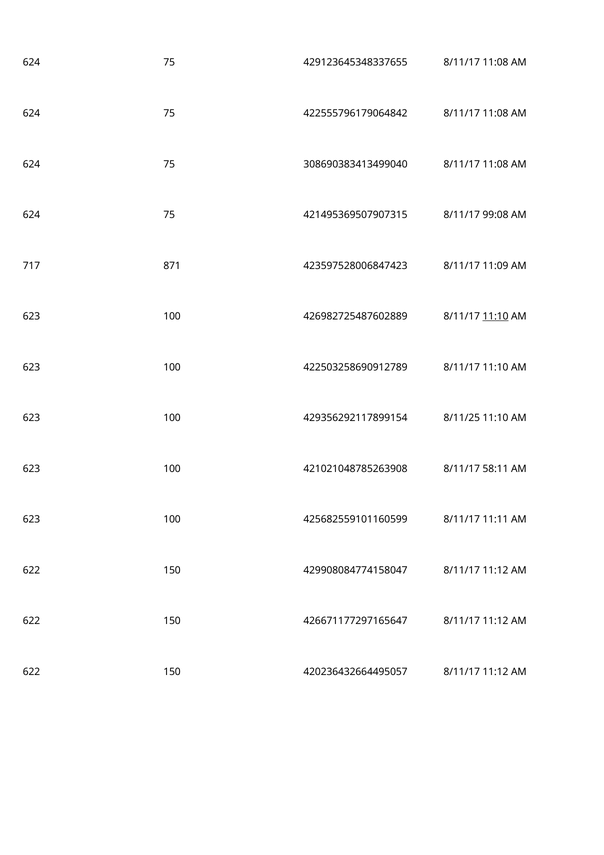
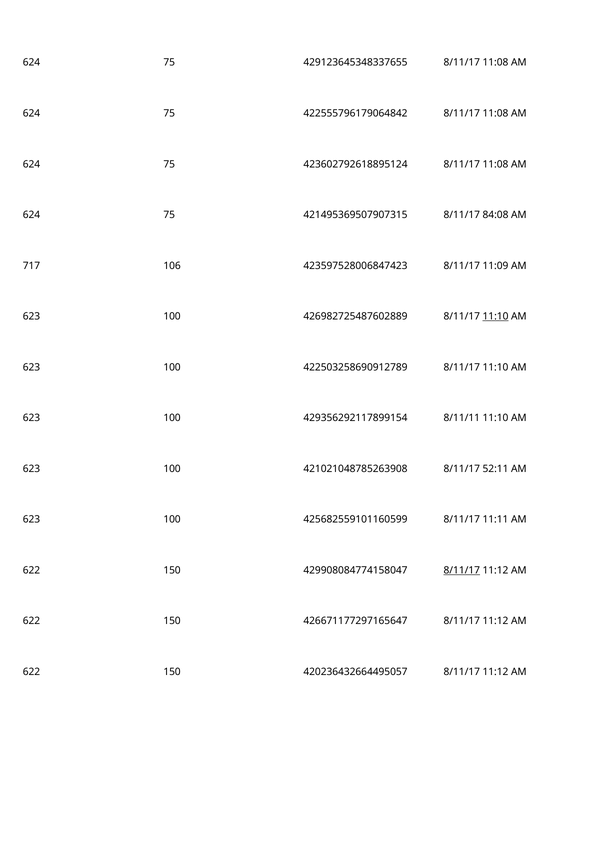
308690383413499040: 308690383413499040 -> 423602792618895124 (356, 164)
99:08: 99:08 -> 84:08 (495, 215)
871: 871 -> 106 (172, 266)
8/11/25: 8/11/25 -> 8/11/11 (462, 418)
58:11: 58:11 -> 52:11 (495, 469)
8/11/17 underline: none -> present (462, 570)
